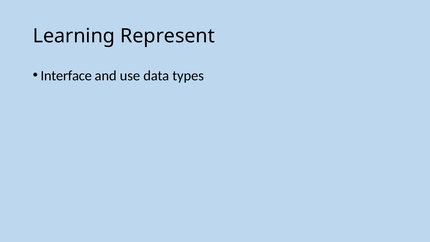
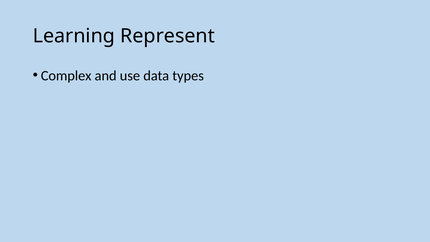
Interface: Interface -> Complex (66, 76)
